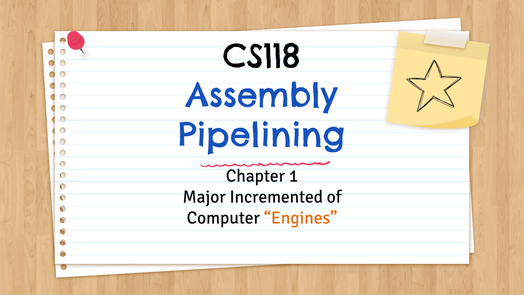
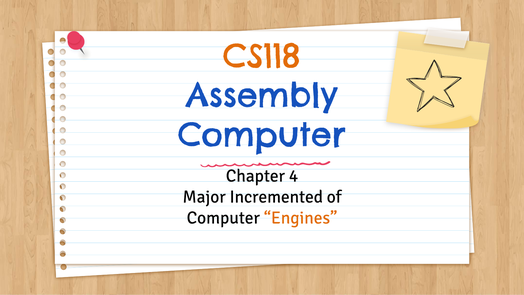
CS118 colour: black -> orange (262, 57)
Pipelining: Pipelining -> Computer (262, 135)
1: 1 -> 4 (294, 176)
